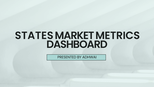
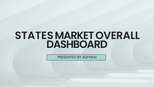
METRICS: METRICS -> OVERALL (118, 35)
